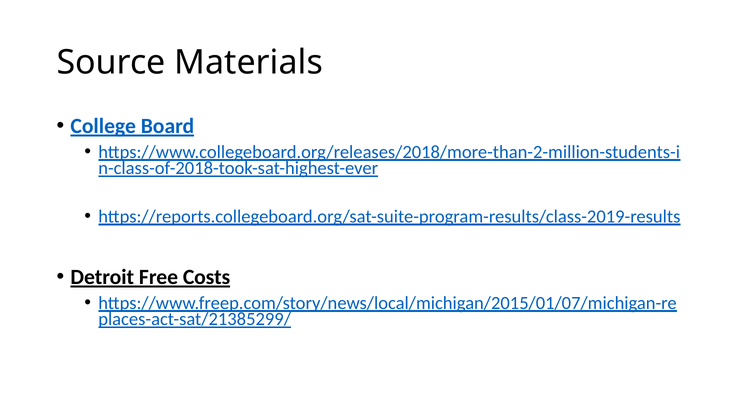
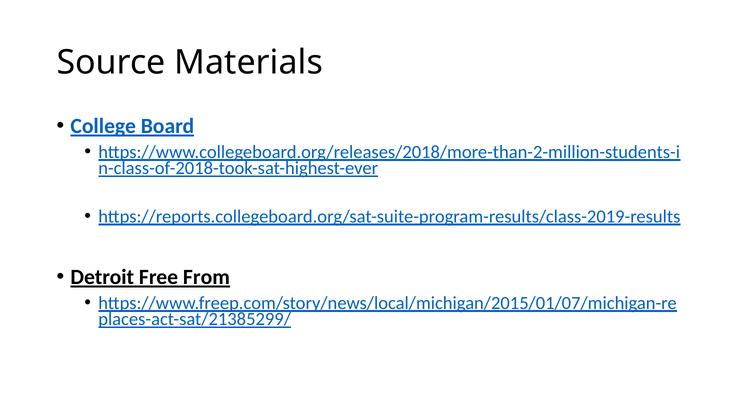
Costs: Costs -> From (206, 277)
